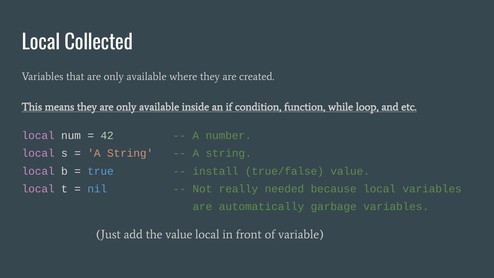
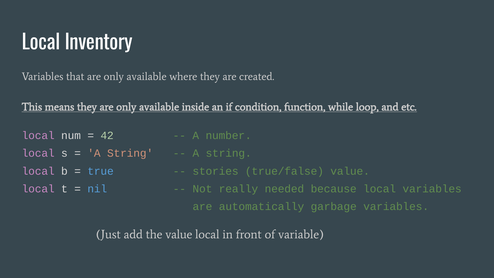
Collected: Collected -> Inventory (99, 43)
install: install -> stories (216, 171)
